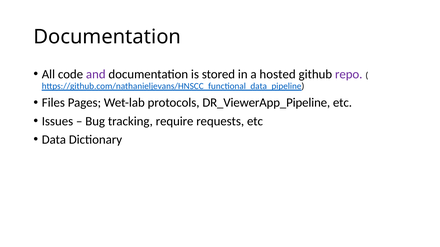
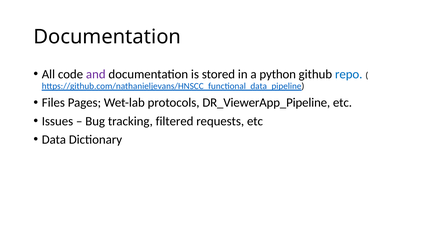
hosted: hosted -> python (278, 74)
repo colour: purple -> blue (349, 74)
require: require -> filtered (175, 121)
